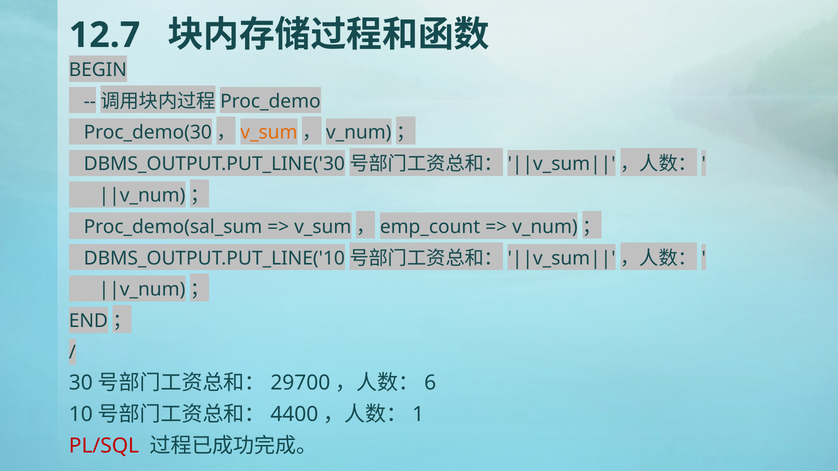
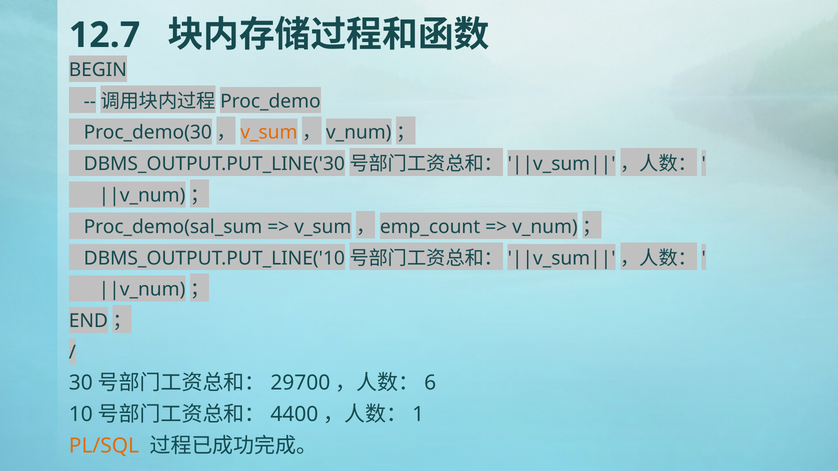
PL/SQL colour: red -> orange (104, 446)
